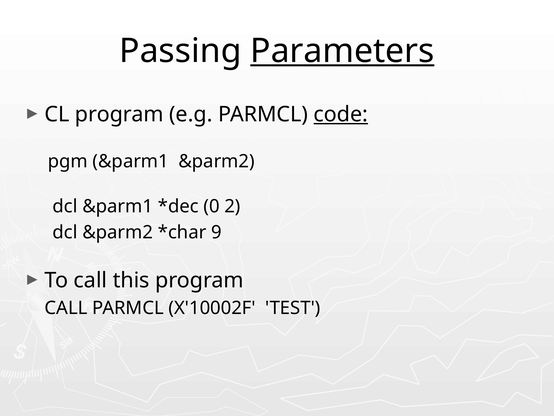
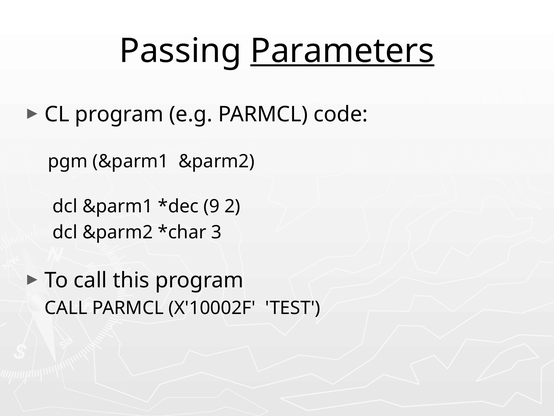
code underline: present -> none (341, 114)
0: 0 -> 9 (212, 206)
9: 9 -> 3 (216, 232)
